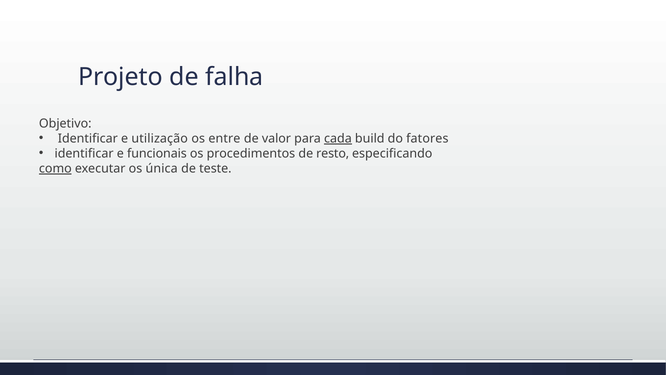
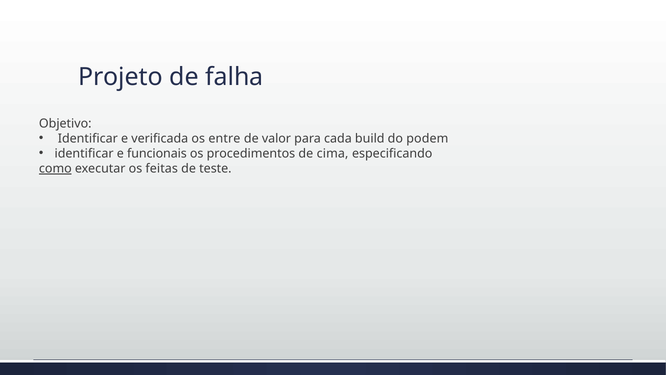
utilização: utilização -> verificada (160, 138)
cada underline: present -> none (338, 138)
fatores: fatores -> podem (427, 138)
resto: resto -> cima (333, 153)
única: única -> feitas (162, 168)
